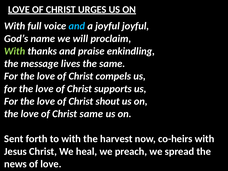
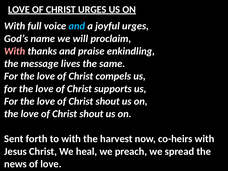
joyful joyful: joyful -> urges (136, 26)
With colour: light green -> pink (15, 51)
same: same -> shout (91, 114)
